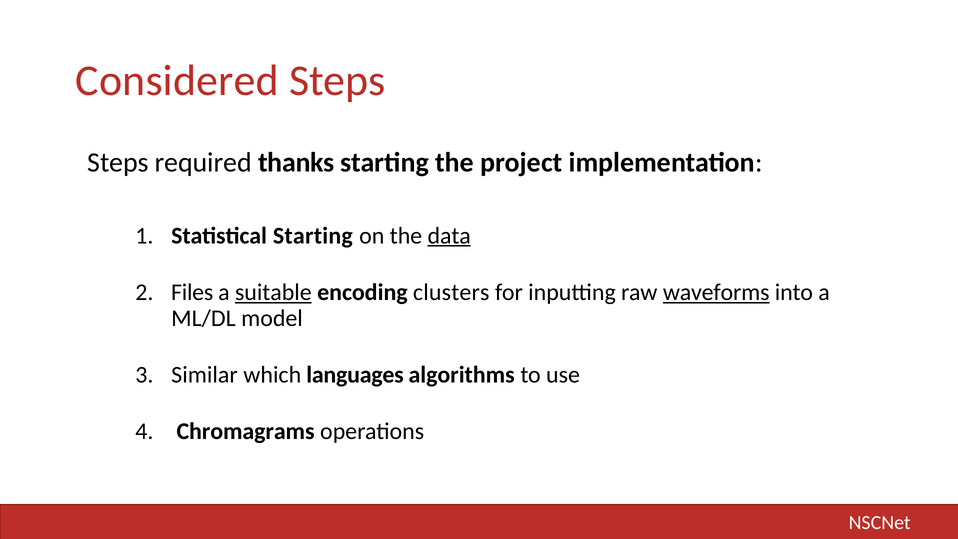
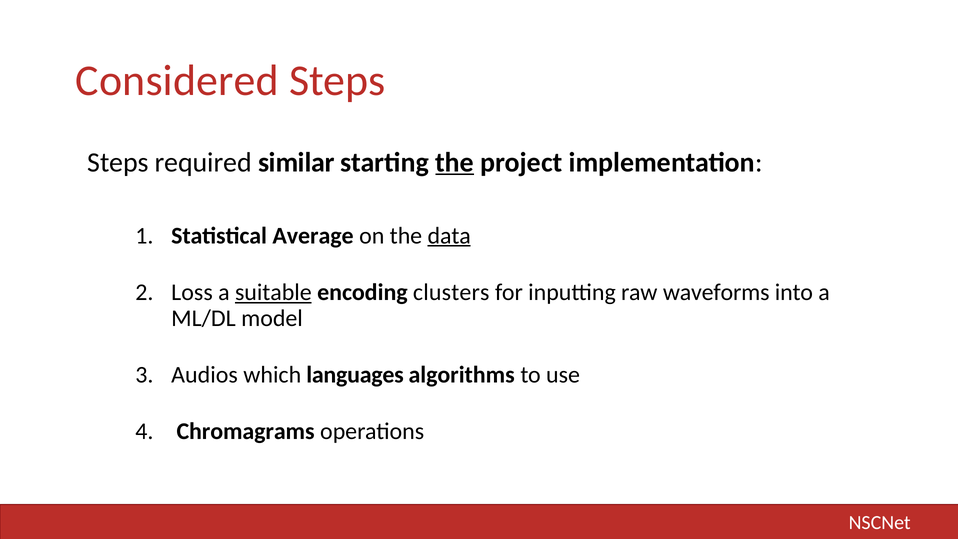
thanks: thanks -> similar (296, 162)
the underline: none -> present (455, 162)
Starting: Starting -> Average (313, 236)
Files: Files -> Loss (192, 292)
waveforms underline: present -> none (716, 292)
Similar: Similar -> Audios (205, 375)
